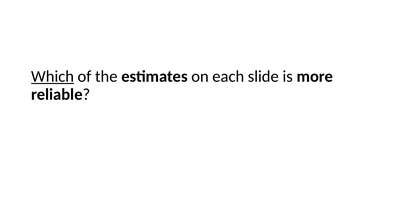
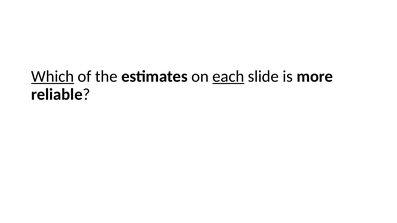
each underline: none -> present (228, 77)
